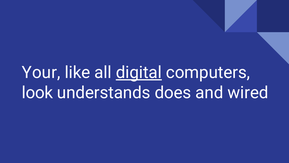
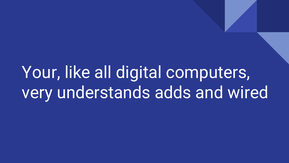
digital underline: present -> none (139, 72)
look: look -> very (37, 93)
does: does -> adds (173, 93)
